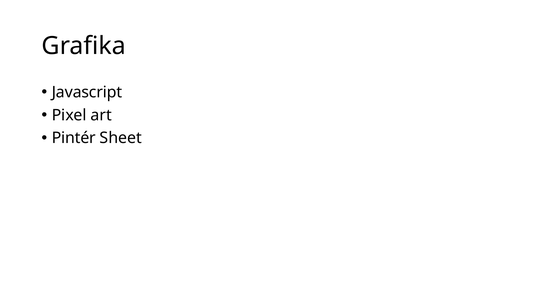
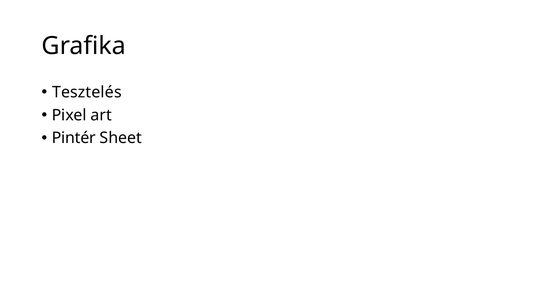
Javascript: Javascript -> Tesztelés (87, 92)
